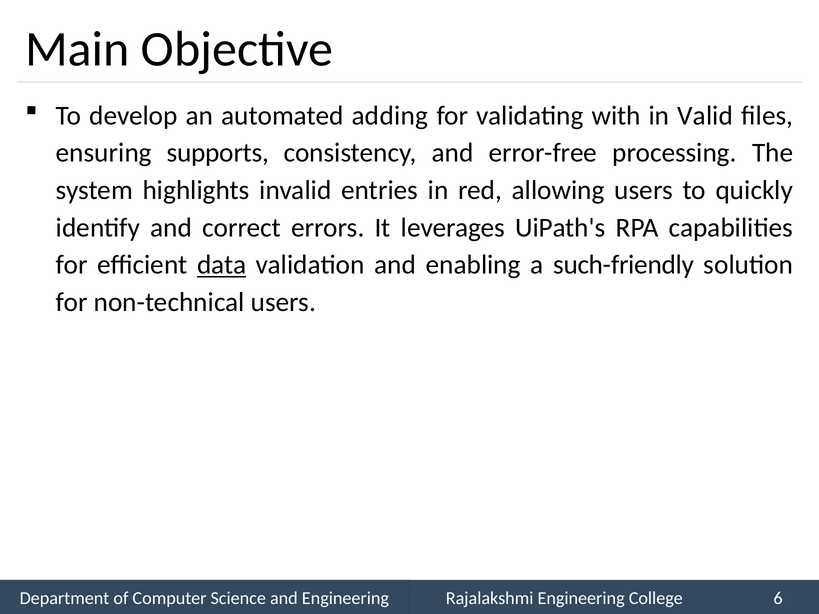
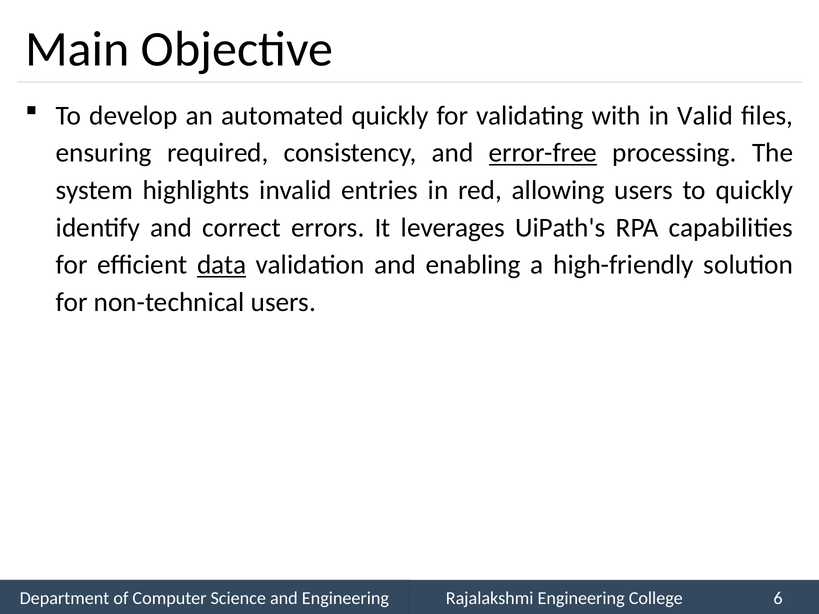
automated adding: adding -> quickly (390, 116)
supports: supports -> required (218, 153)
error-free underline: none -> present (543, 153)
such-friendly: such-friendly -> high-friendly (623, 265)
